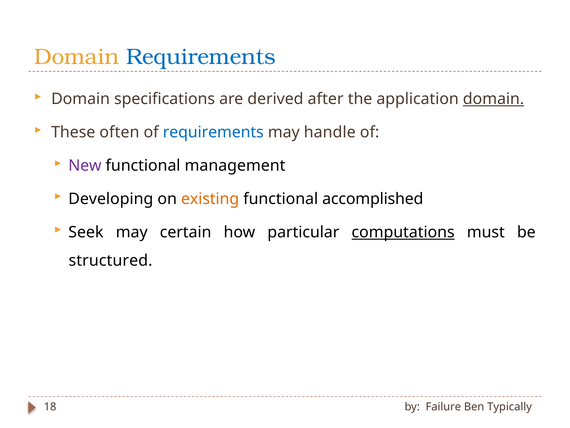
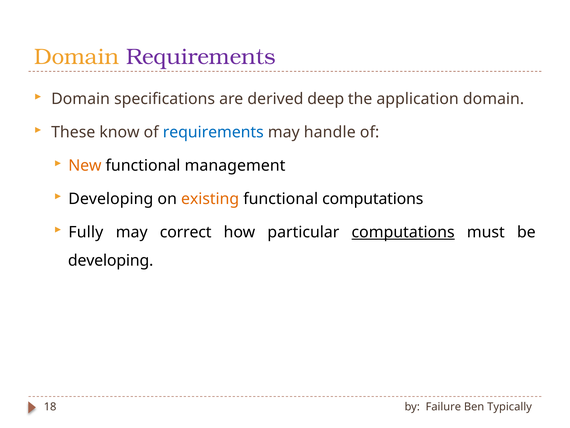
Requirements colour: blue -> purple (201, 57)
after: after -> deep (326, 99)
domain underline: present -> none (494, 99)
often: often -> know (119, 132)
New colour: purple -> orange (85, 165)
functional accomplished: accomplished -> computations (373, 199)
Seek: Seek -> Fully (86, 232)
certain: certain -> correct (186, 232)
structured: structured -> developing (111, 260)
